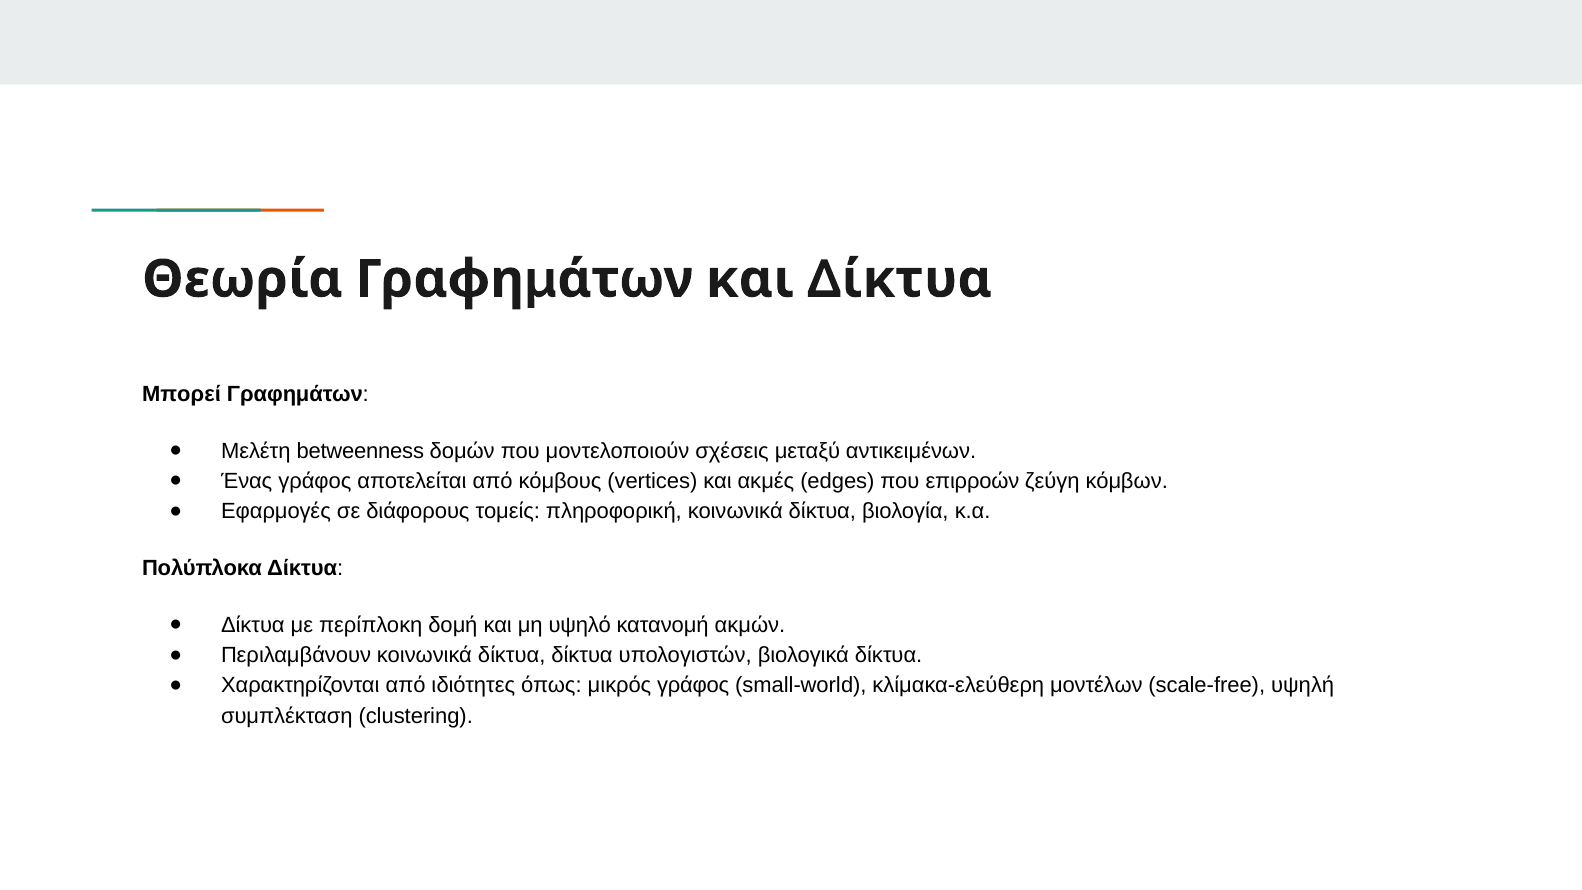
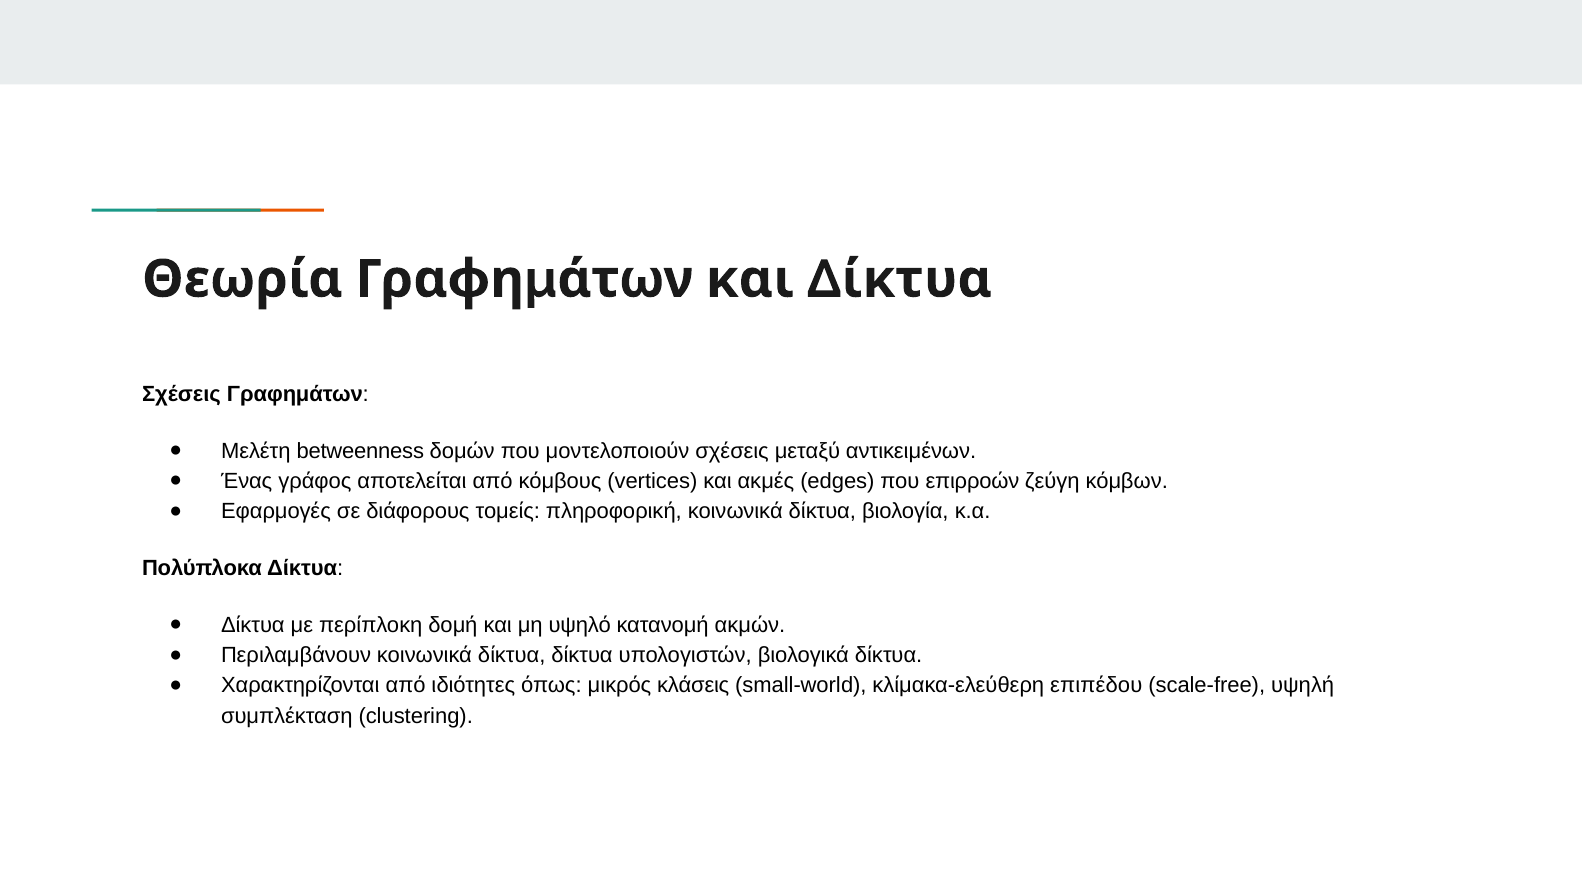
Μπορεί: Μπορεί -> Σχέσεις (181, 394)
μικρός γράφος: γράφος -> κλάσεις (693, 686)
μοντέλων: μοντέλων -> επιπέδου (1096, 686)
